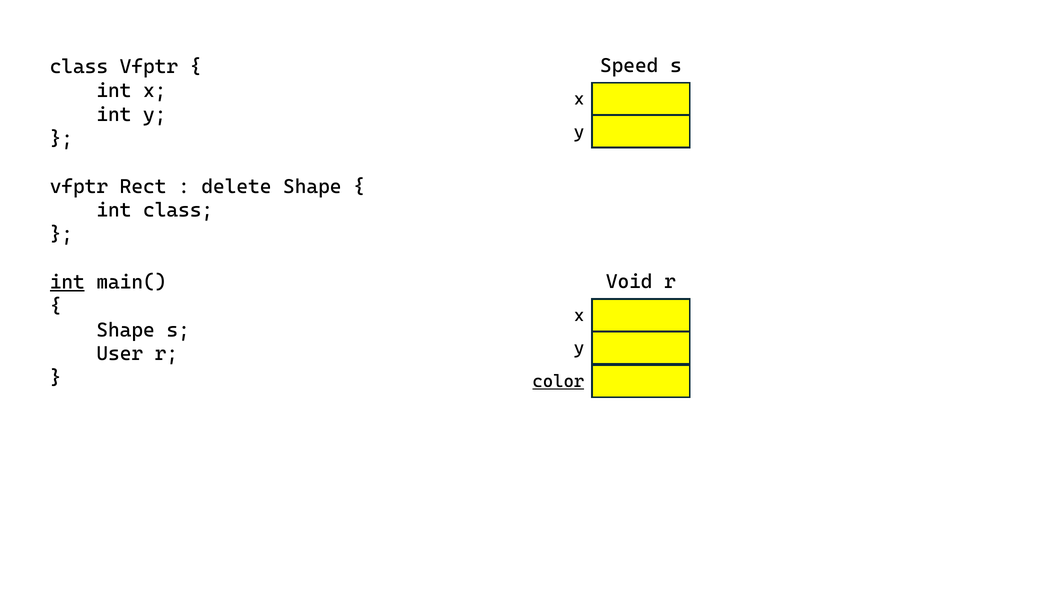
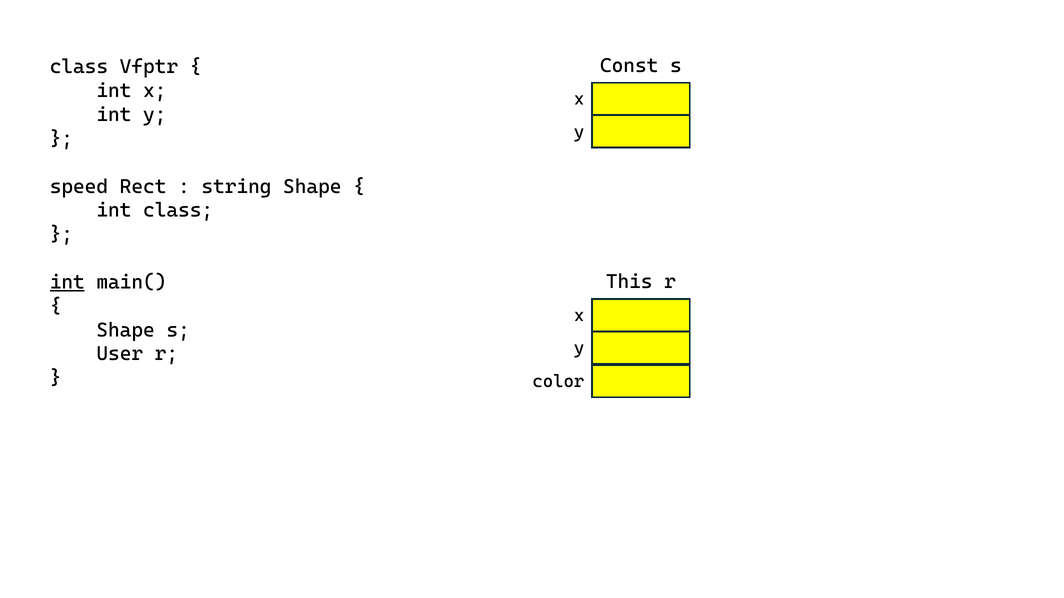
Speed: Speed -> Const (629, 65)
vfptr: vfptr -> speed (79, 187)
delete: delete -> string (236, 187)
Void: Void -> This (629, 282)
color underline: present -> none (558, 382)
